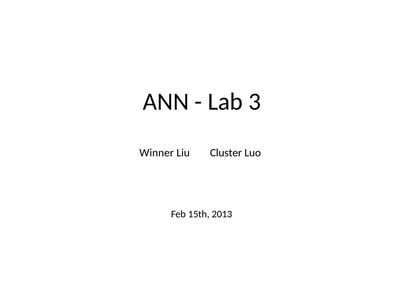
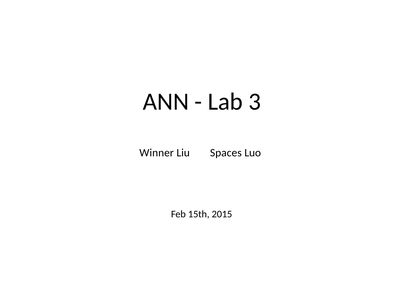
Cluster: Cluster -> Spaces (226, 153)
2013: 2013 -> 2015 (222, 214)
